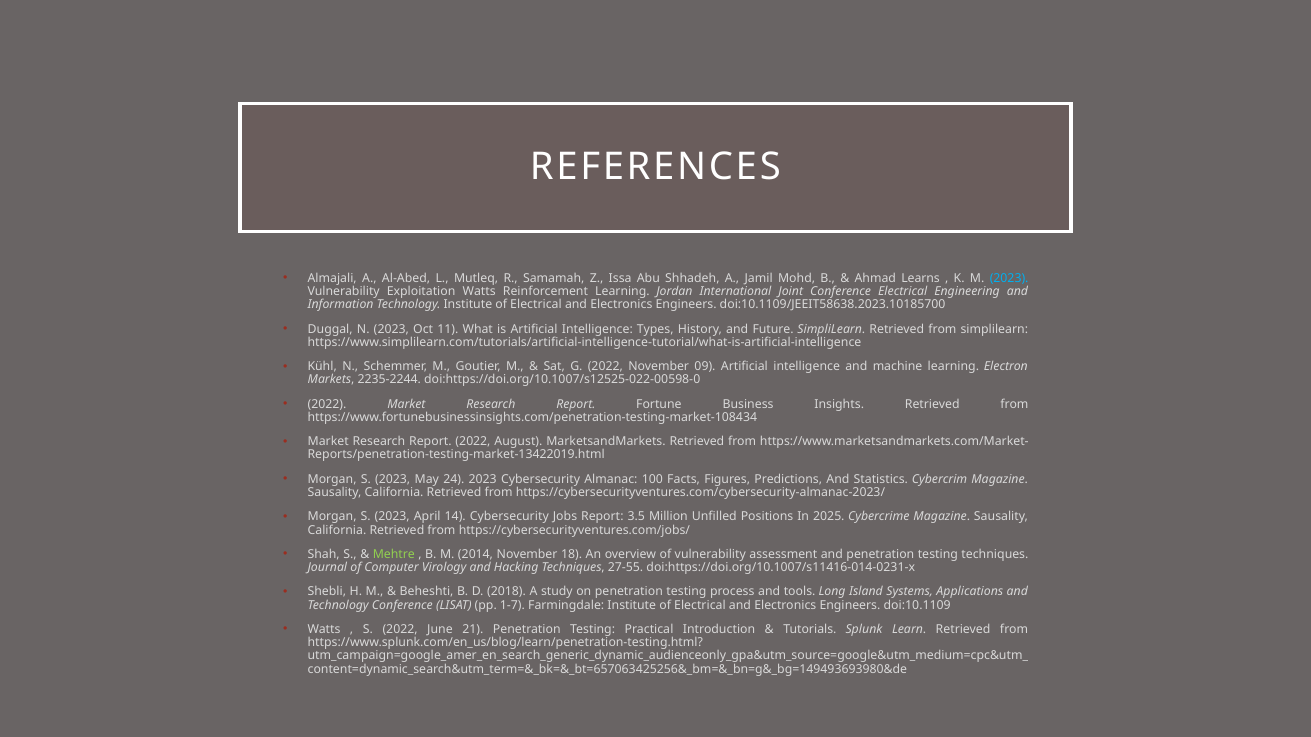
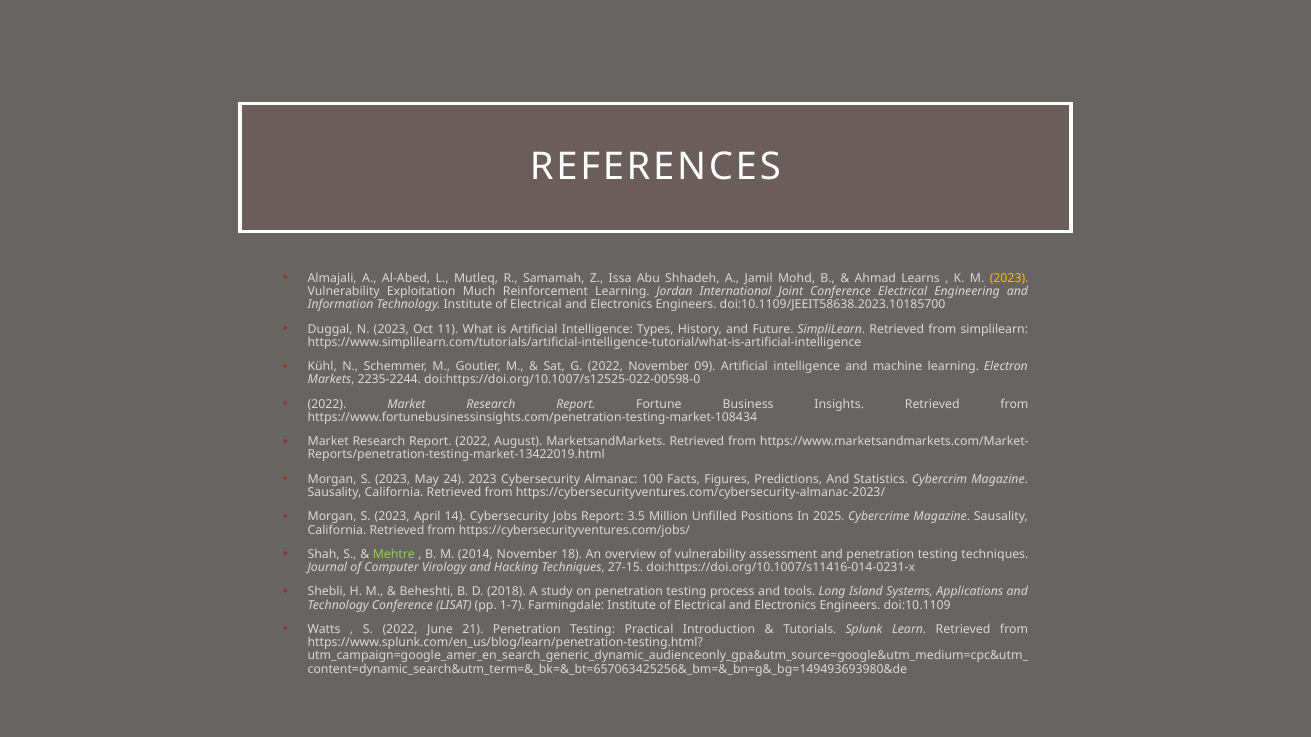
2023 colour: light blue -> yellow (1009, 278)
Exploitation Watts: Watts -> Much (479, 292)
27-55: 27-55 -> 27-15 (626, 568)
